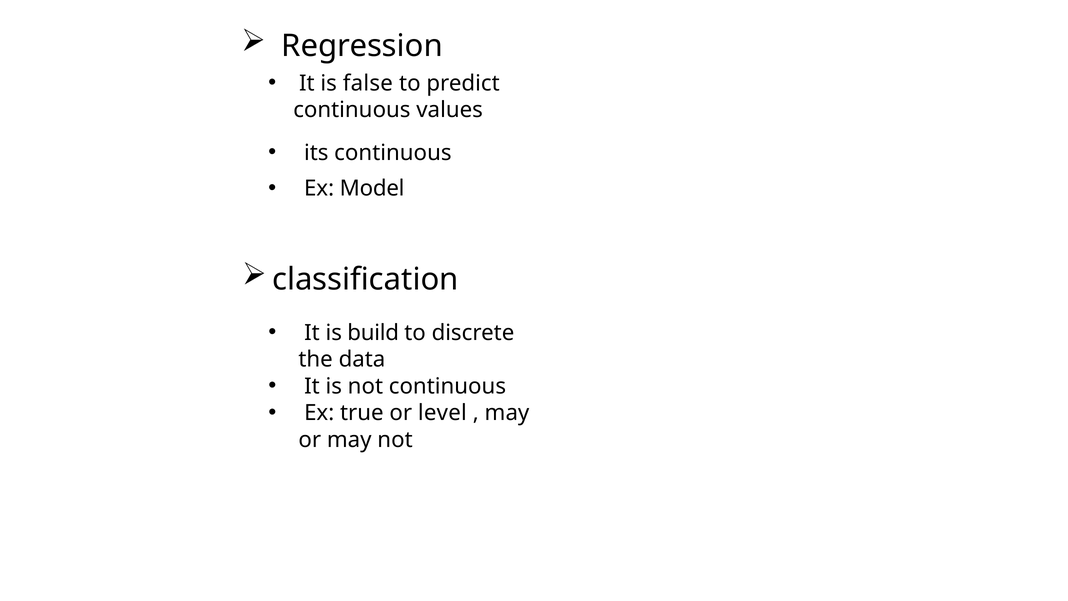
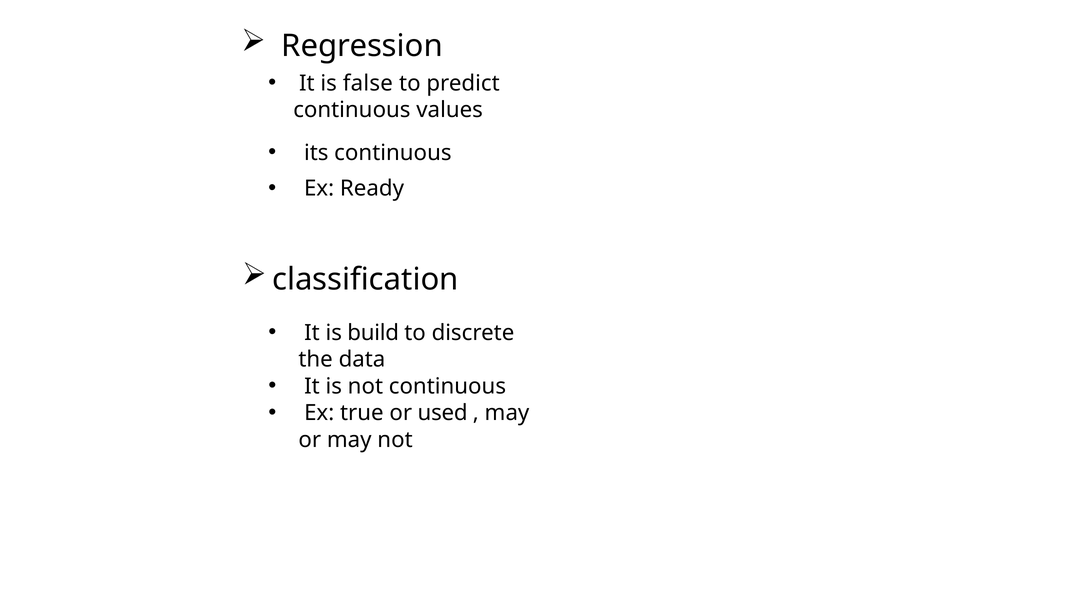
Model: Model -> Ready (372, 189)
level: level -> used (443, 413)
